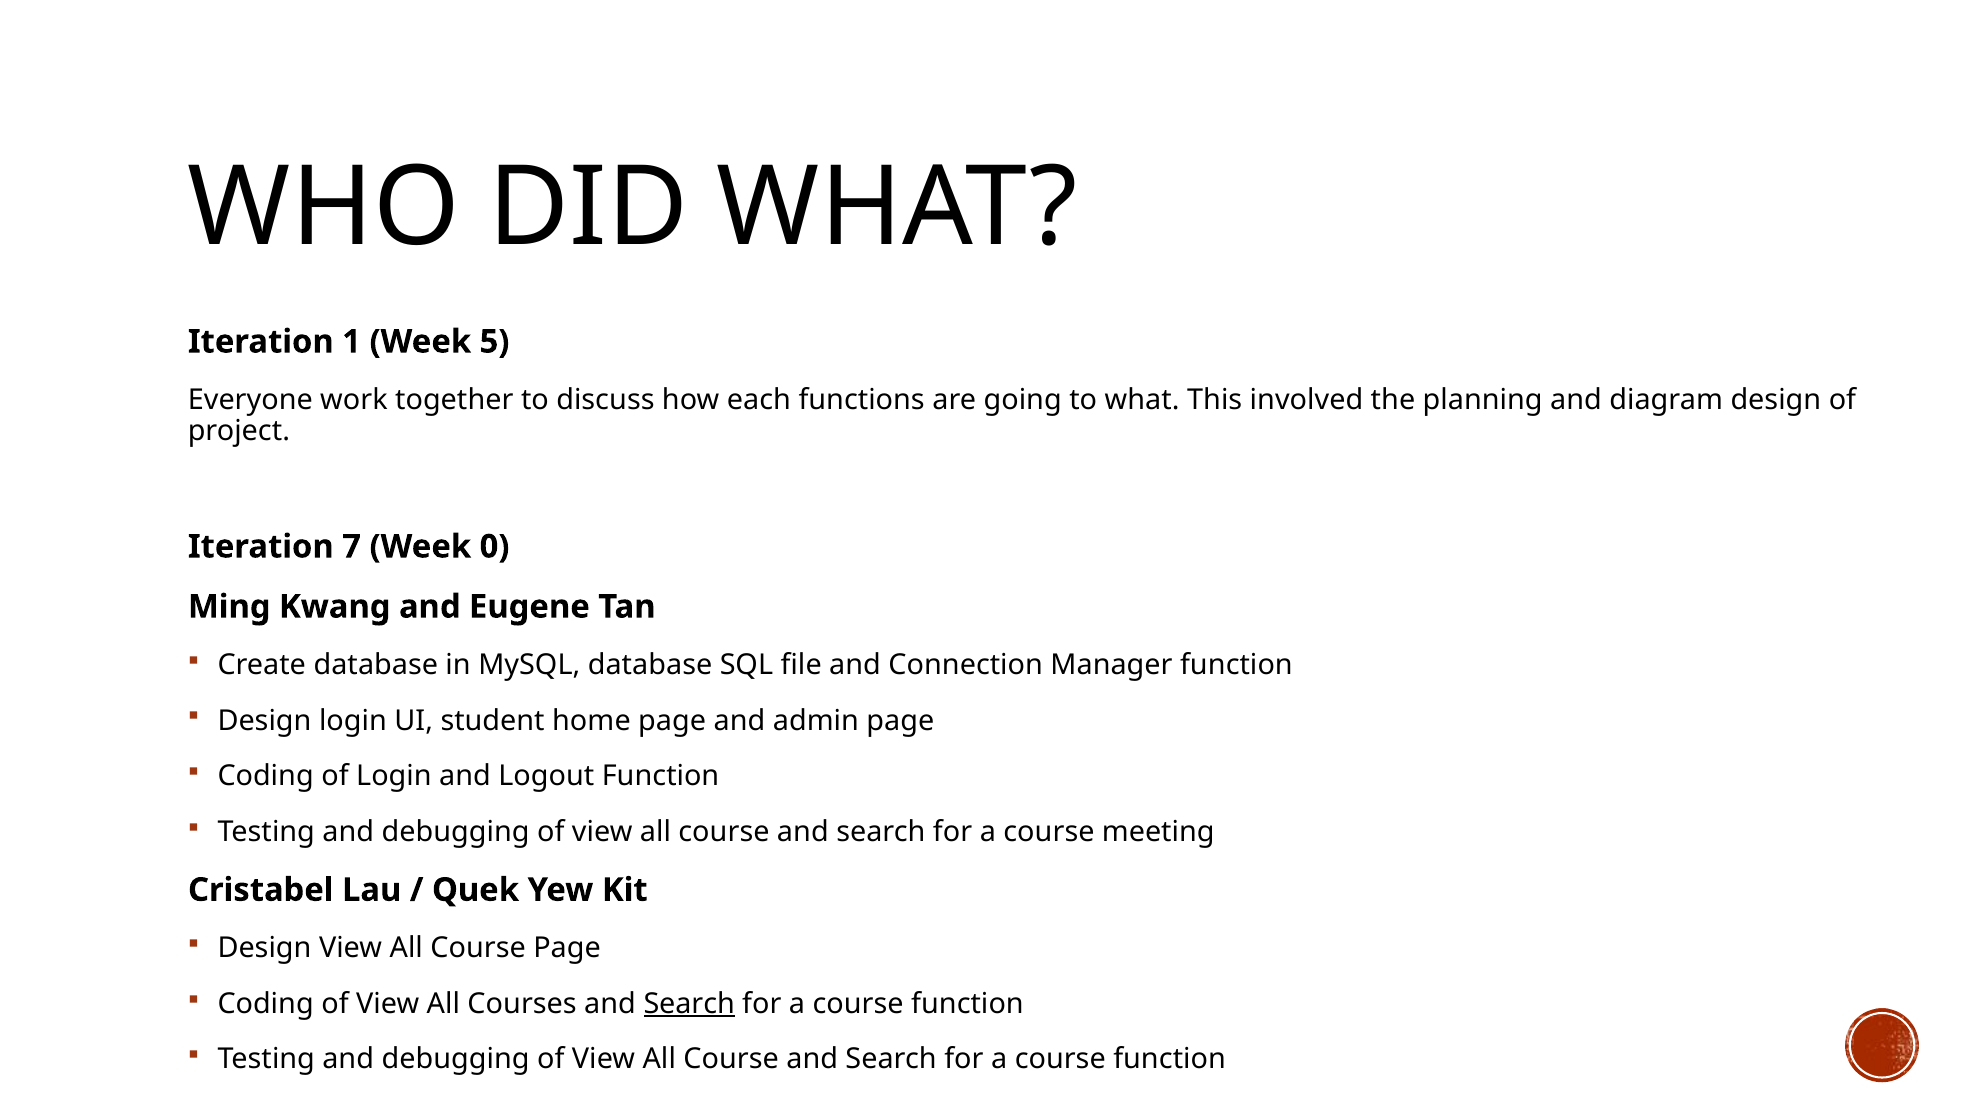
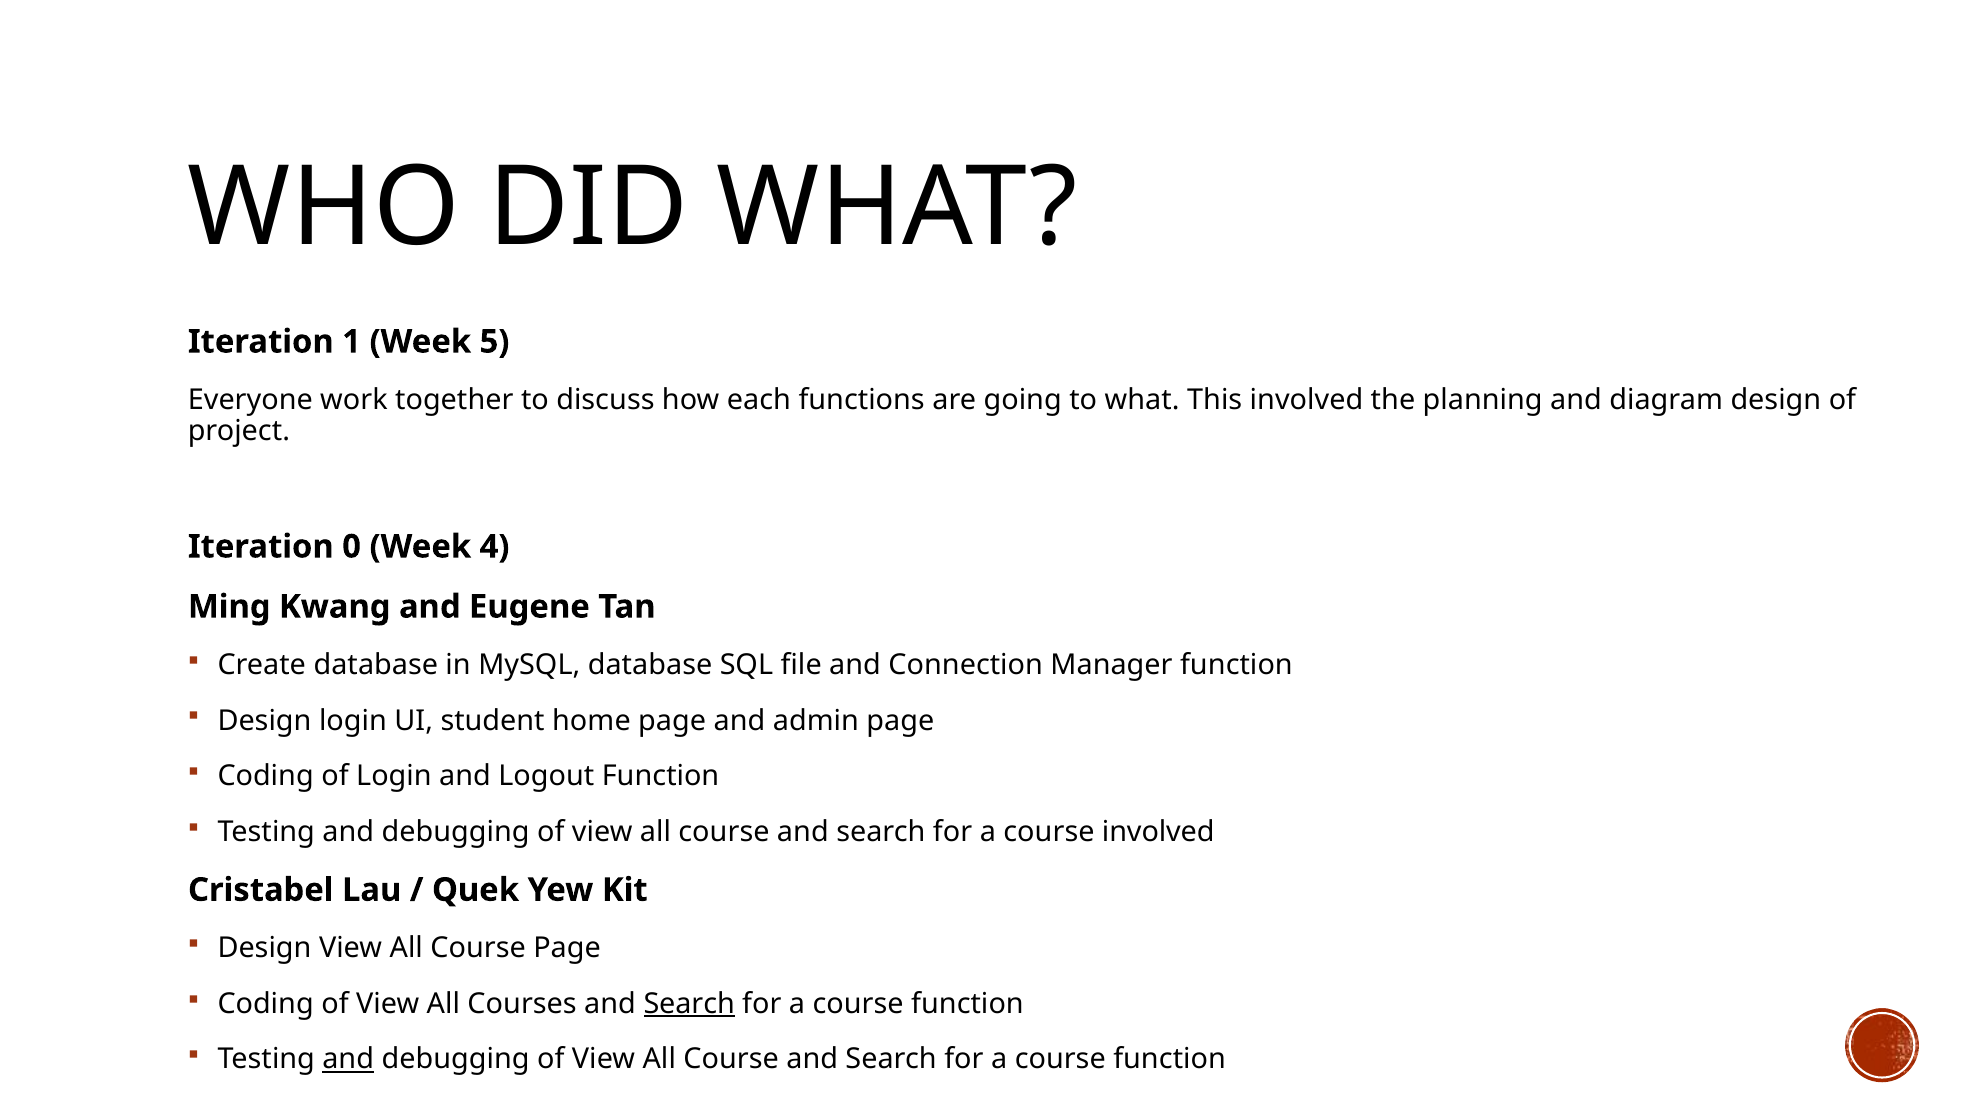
7: 7 -> 0 (352, 547)
0: 0 -> 4 (495, 547)
course meeting: meeting -> involved (1158, 832)
and underline: none -> present (348, 1059)
